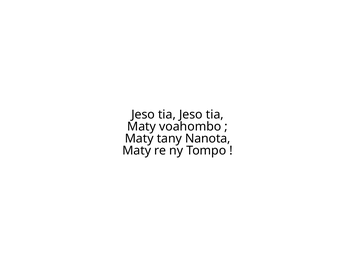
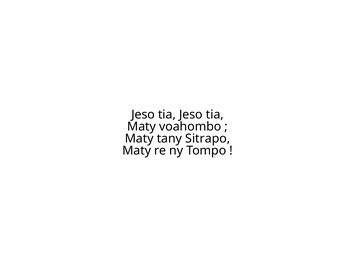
Nanota: Nanota -> Sitrapo (208, 139)
